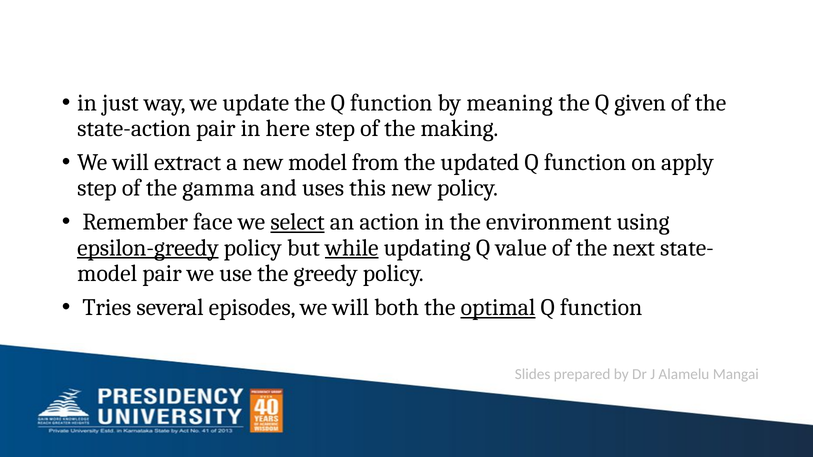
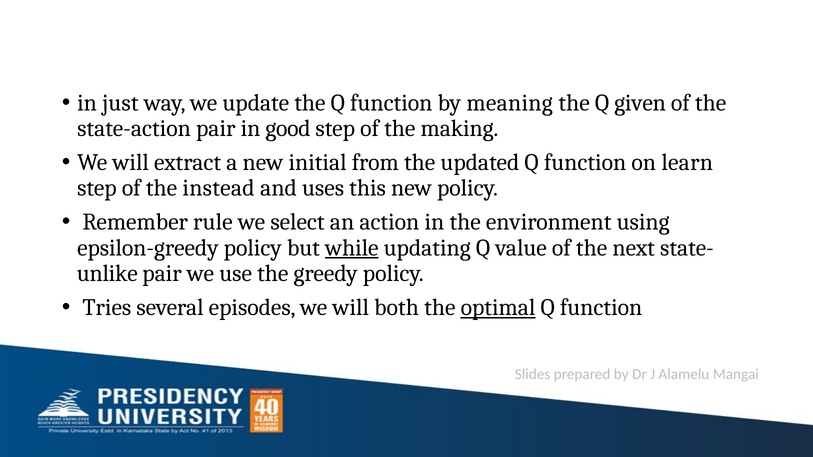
here: here -> good (288, 128)
new model: model -> initial (318, 163)
apply: apply -> learn (687, 163)
gamma: gamma -> instead (219, 188)
face: face -> rule (213, 222)
select underline: present -> none (298, 222)
epsilon-greedy underline: present -> none (148, 248)
model: model -> unlike (107, 273)
